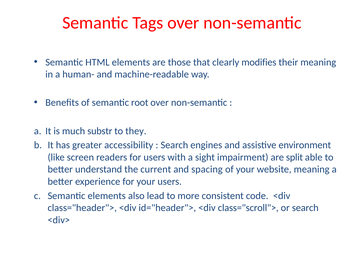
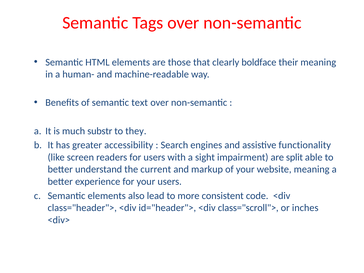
modifies: modifies -> boldface (259, 62)
root: root -> text (140, 103)
environment: environment -> functionality (305, 145)
spacing: spacing -> markup (207, 169)
or search: search -> inches (305, 208)
